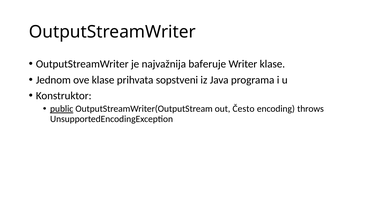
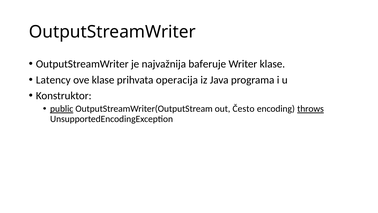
Jednom: Jednom -> Latency (53, 80)
sopstveni: sopstveni -> operacija (177, 80)
throws underline: none -> present (311, 109)
